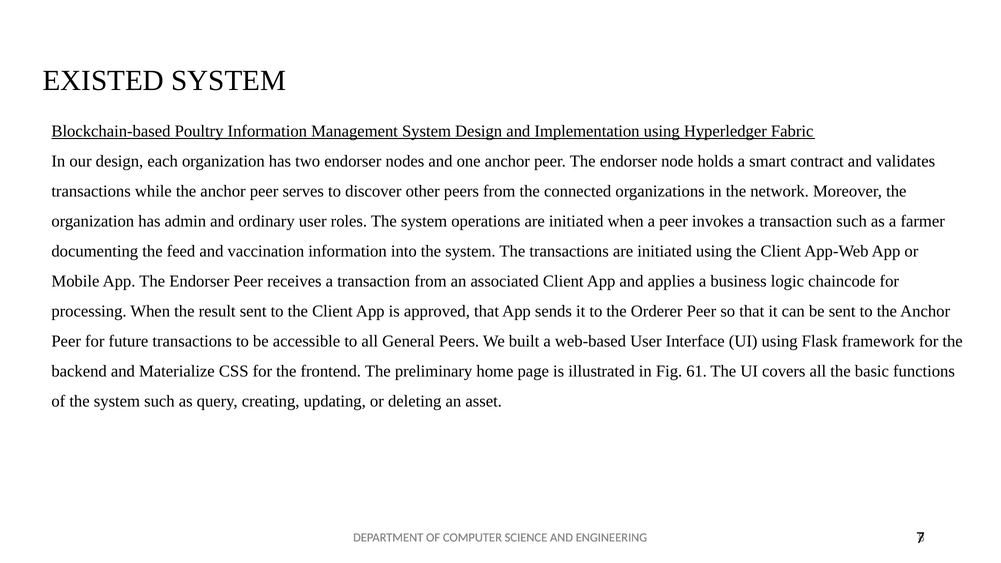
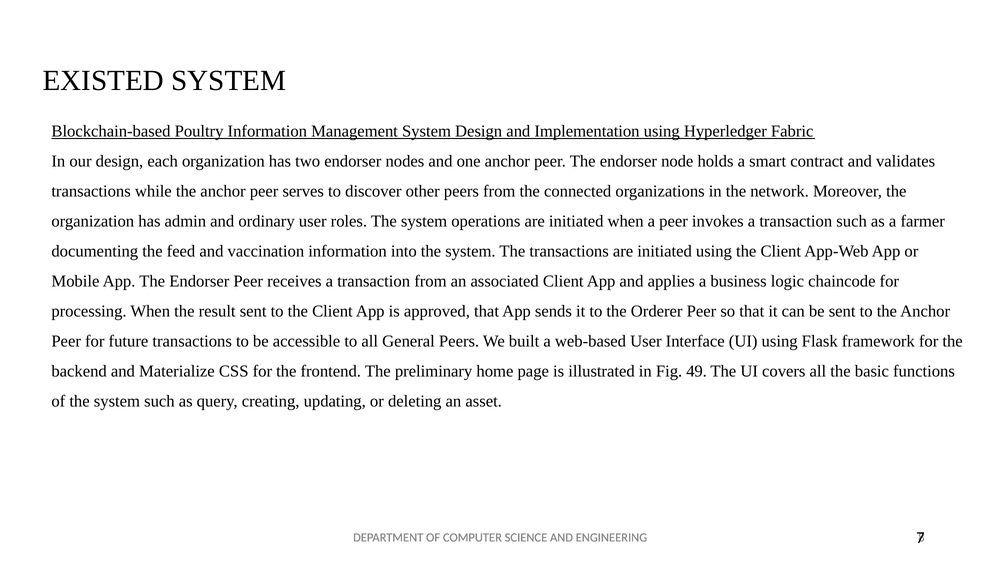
61: 61 -> 49 (697, 371)
